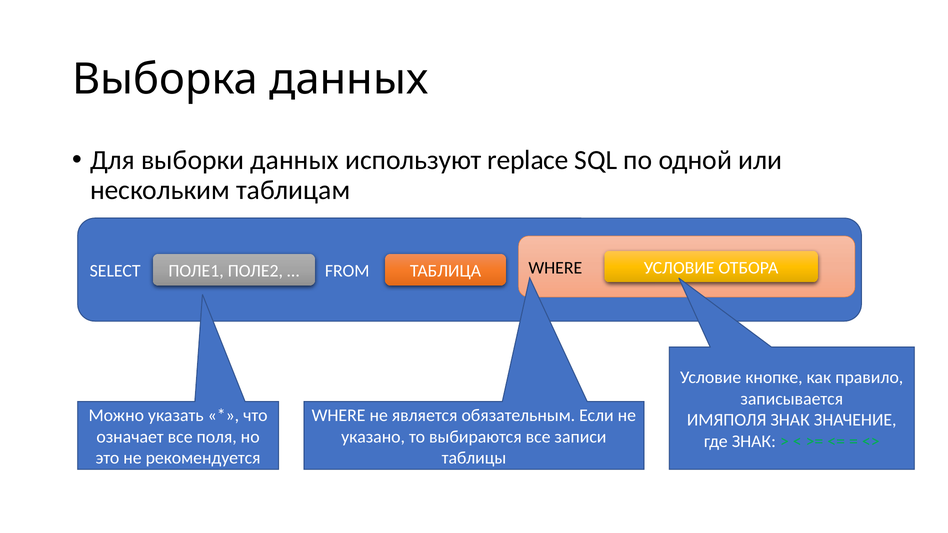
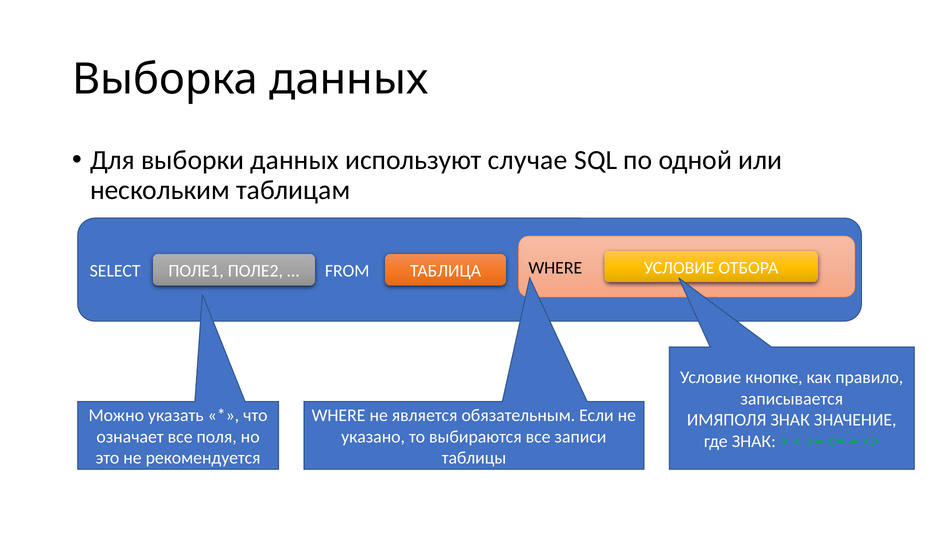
replace: replace -> случае (528, 160)
